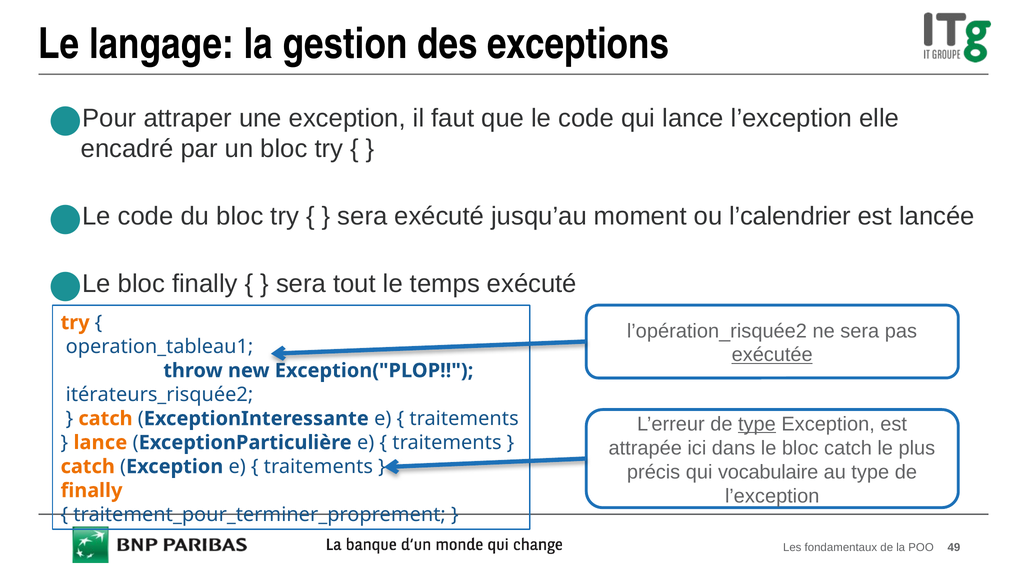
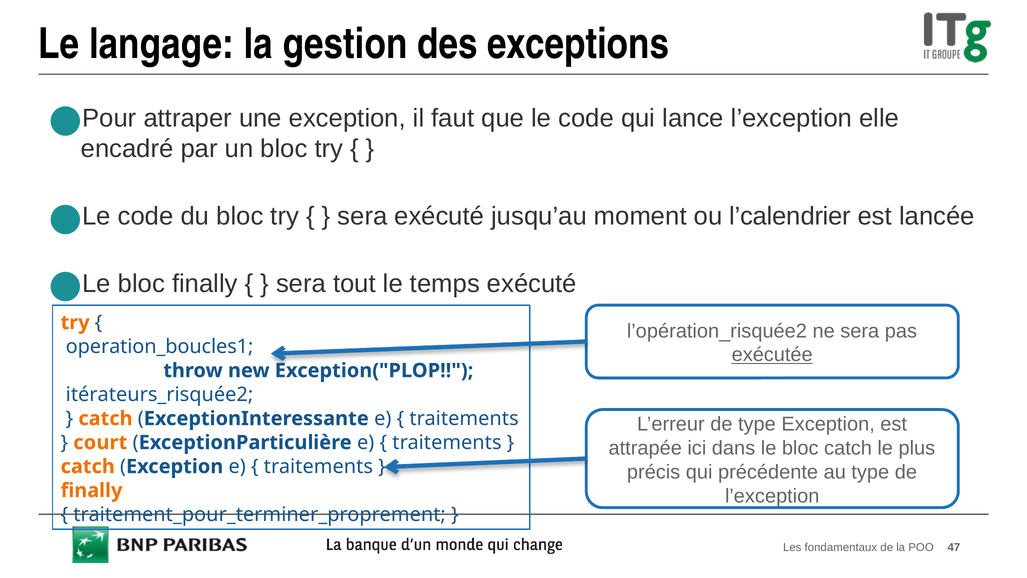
operation_tableau1: operation_tableau1 -> operation_boucles1 (160, 346)
type underline: present -> none (757, 424)
lance: lance -> court (100, 442)
vocabulaire: vocabulaire -> précédente (768, 472)
49: 49 -> 47 (954, 547)
